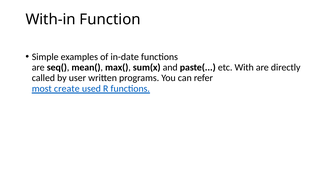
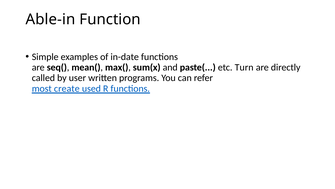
With-in: With-in -> Able-in (51, 19)
With: With -> Turn (244, 67)
